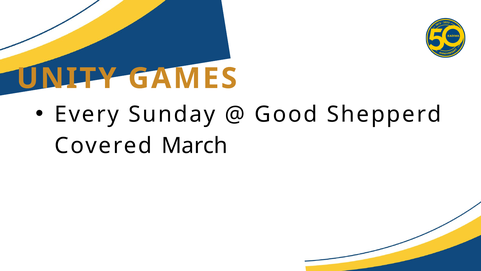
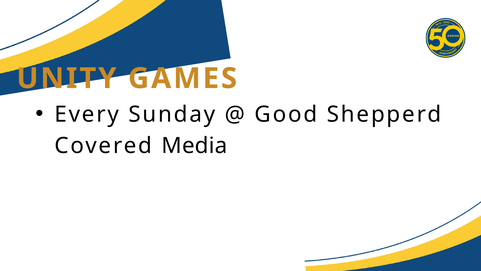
March: March -> Media (194, 146)
